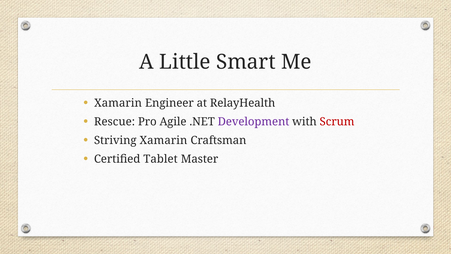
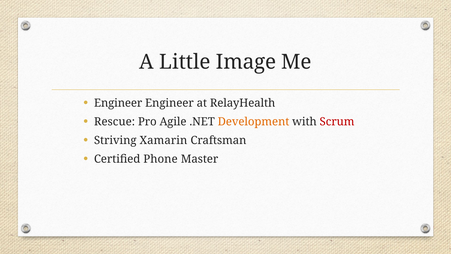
Smart: Smart -> Image (246, 62)
Xamarin: Xamarin -> Engineer (118, 103)
Development colour: purple -> orange (254, 122)
Tablet: Tablet -> Phone (161, 159)
